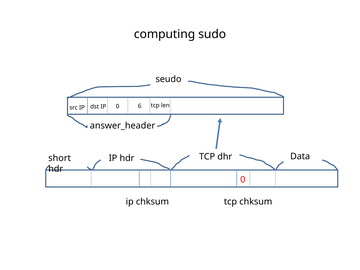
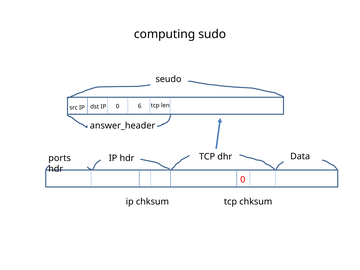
short: short -> ports (60, 158)
